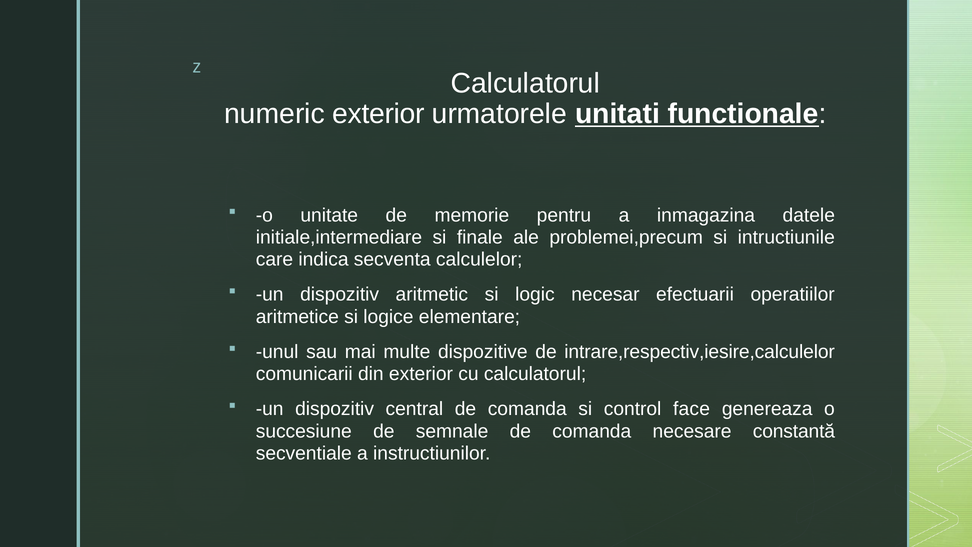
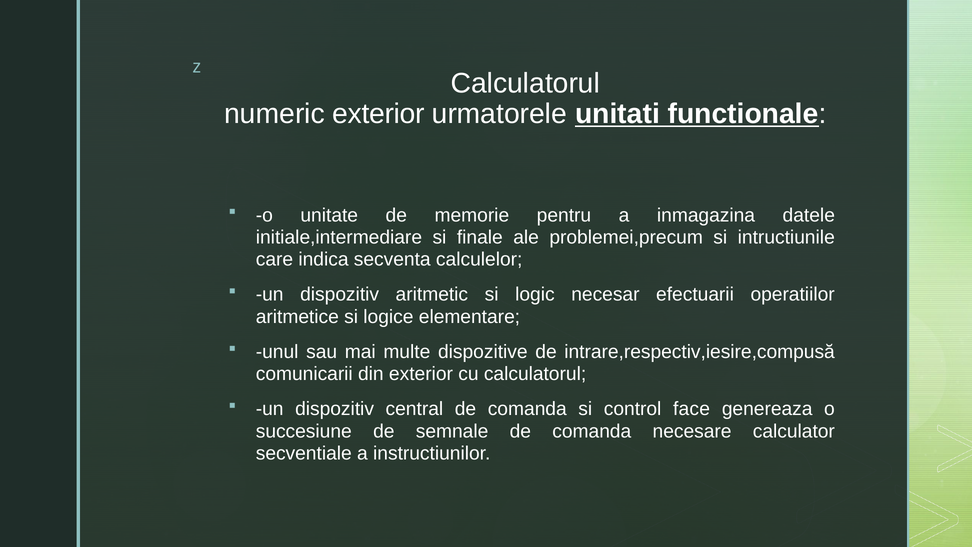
intrare,respectiv,iesire,calculelor: intrare,respectiv,iesire,calculelor -> intrare,respectiv,iesire,compusă (700, 352)
constantă: constantă -> calculator (794, 431)
